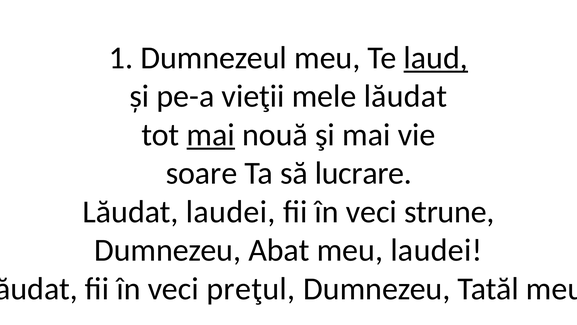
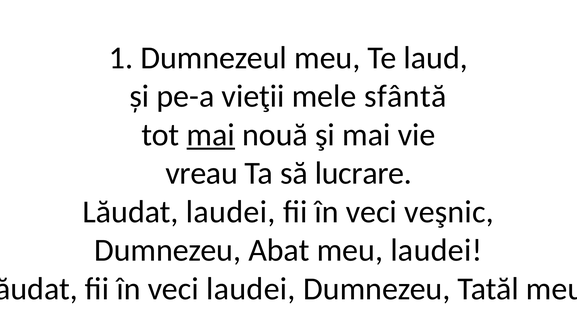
laud underline: present -> none (436, 58)
mele lăudat: lăudat -> sfântă (405, 96)
soare: soare -> vreau (202, 173)
strune: strune -> veşnic (449, 212)
veci preţul: preţul -> laudei (251, 289)
